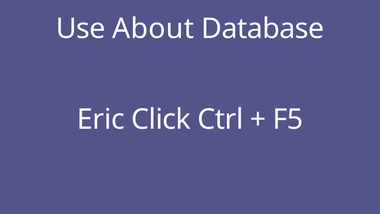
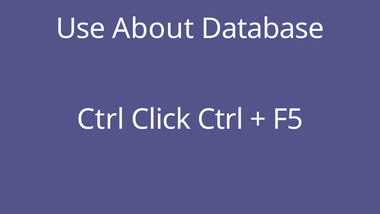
Eric: Eric -> Ctrl (101, 119)
